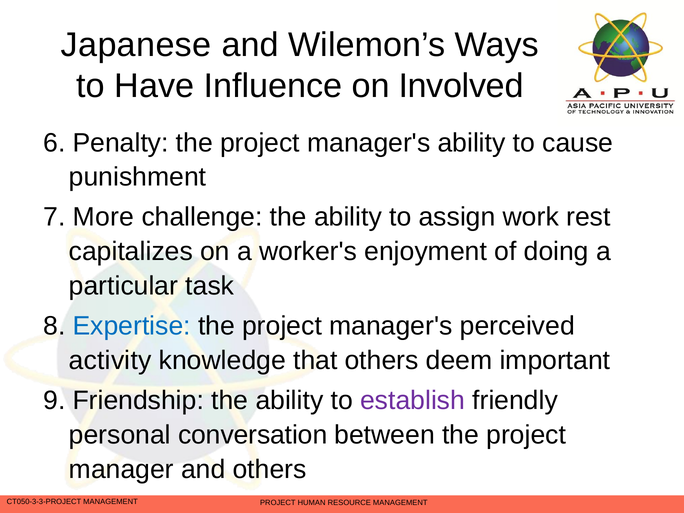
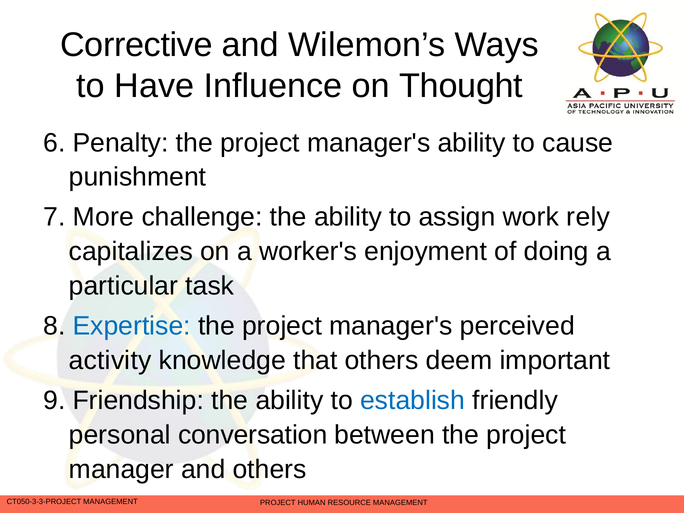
Japanese: Japanese -> Corrective (136, 45)
Involved: Involved -> Thought (461, 86)
rest: rest -> rely (588, 217)
establish colour: purple -> blue (413, 400)
